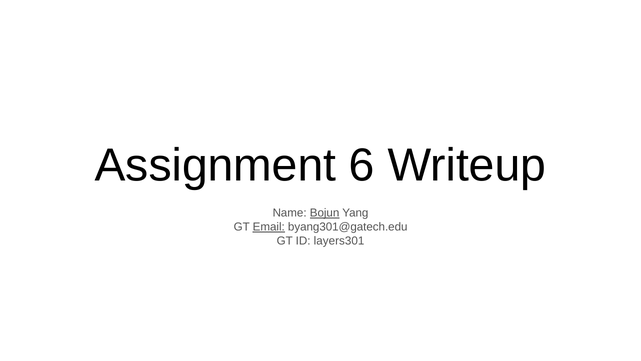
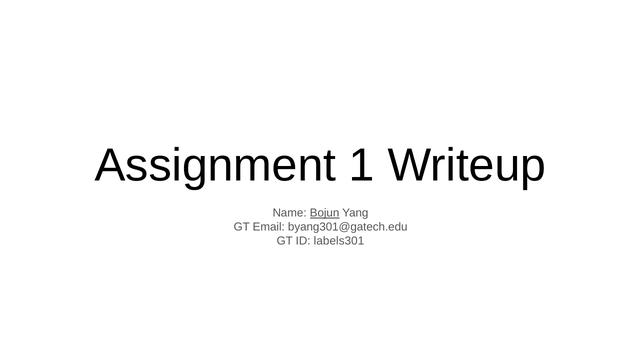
6: 6 -> 1 (362, 165)
Email underline: present -> none (269, 227)
layers301: layers301 -> labels301 (339, 241)
